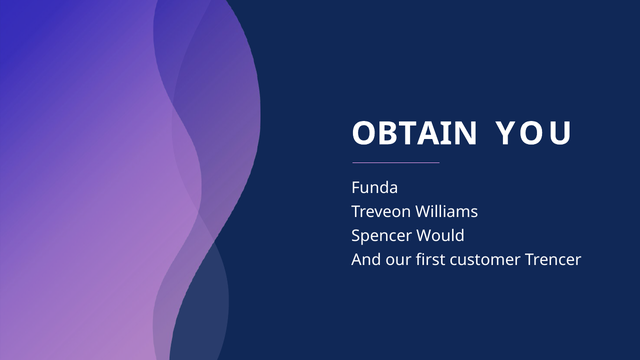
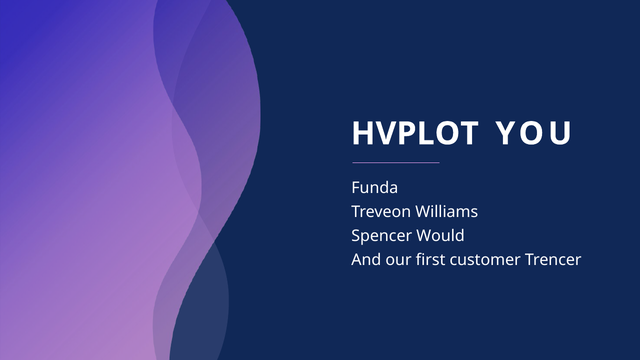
OBTAIN: OBTAIN -> HVPLOT (415, 134)
